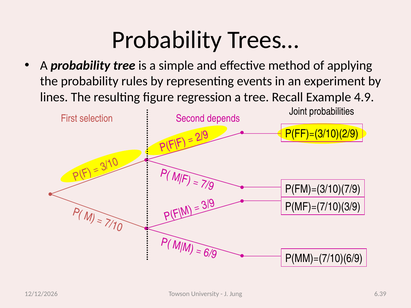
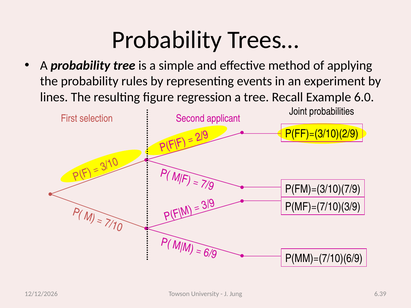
4.9: 4.9 -> 6.0 (364, 97)
depends: depends -> applicant (223, 118)
